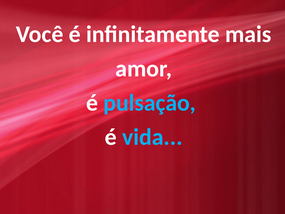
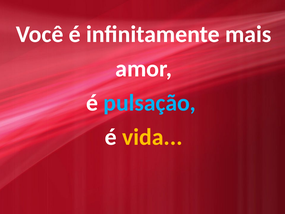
vida colour: light blue -> yellow (152, 137)
